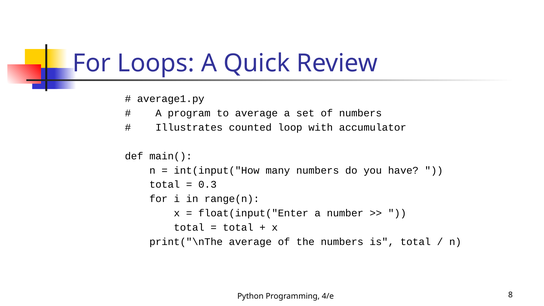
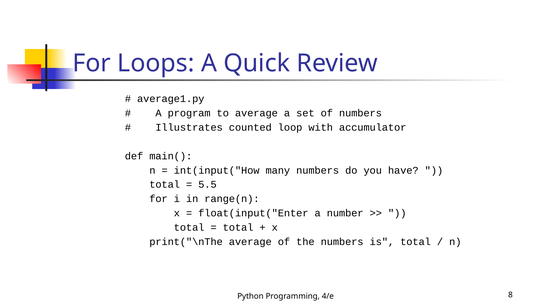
0.3: 0.3 -> 5.5 (207, 185)
